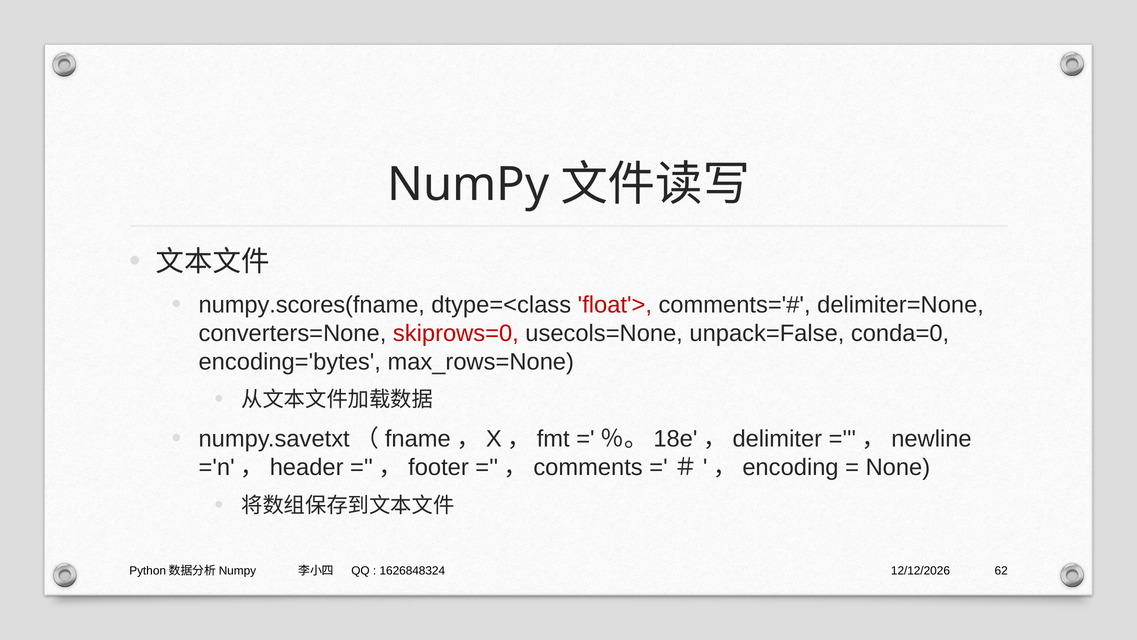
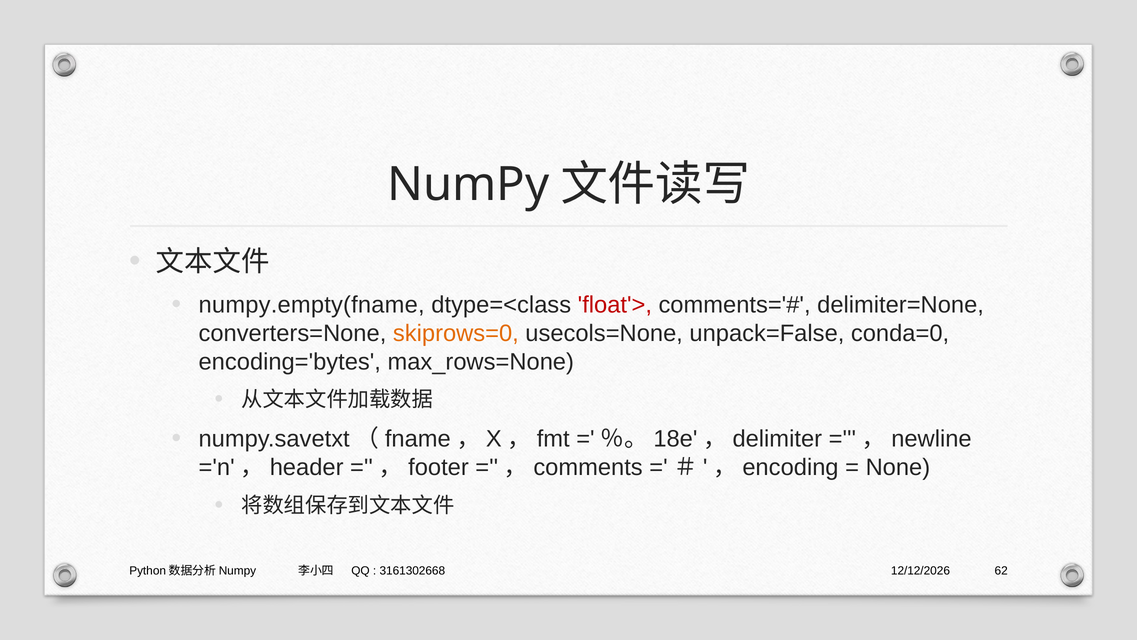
numpy.scores(fname: numpy.scores(fname -> numpy.empty(fname (312, 305)
skiprows=0 colour: red -> orange (456, 333)
1626848324: 1626848324 -> 3161302668 (412, 570)
